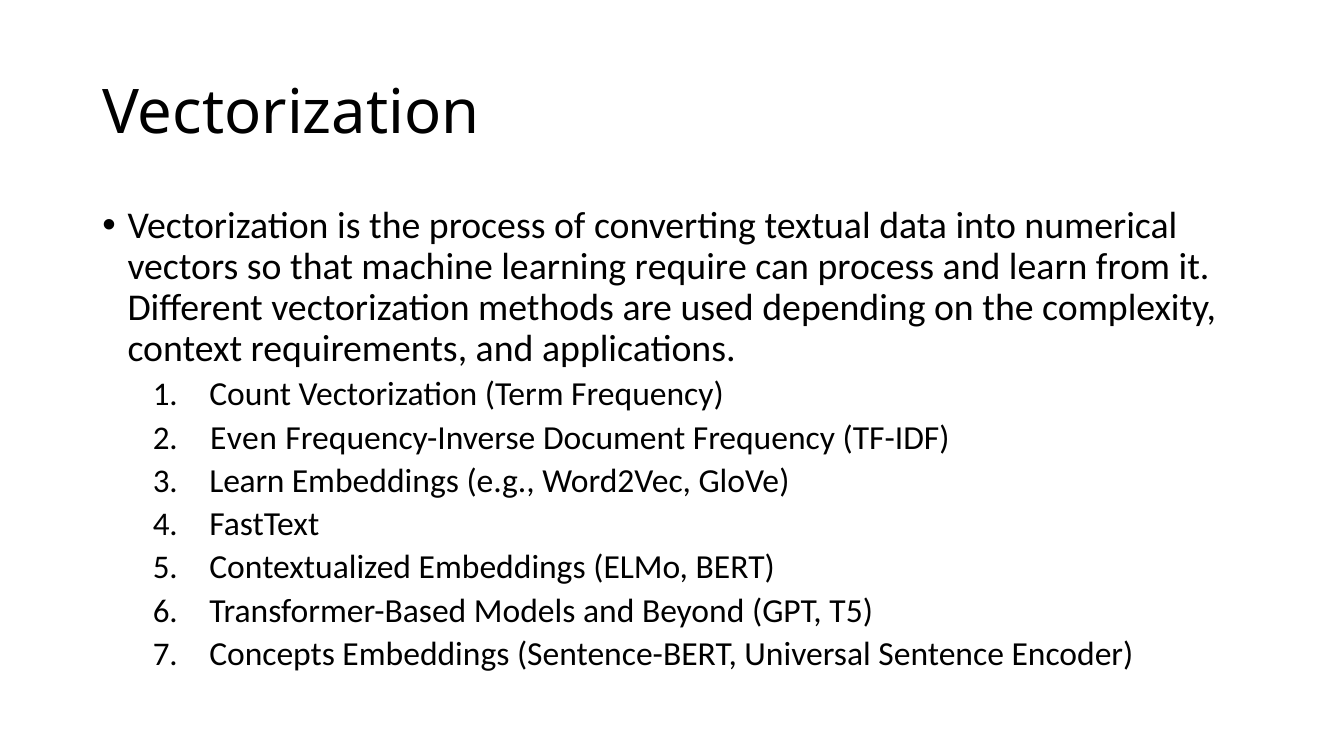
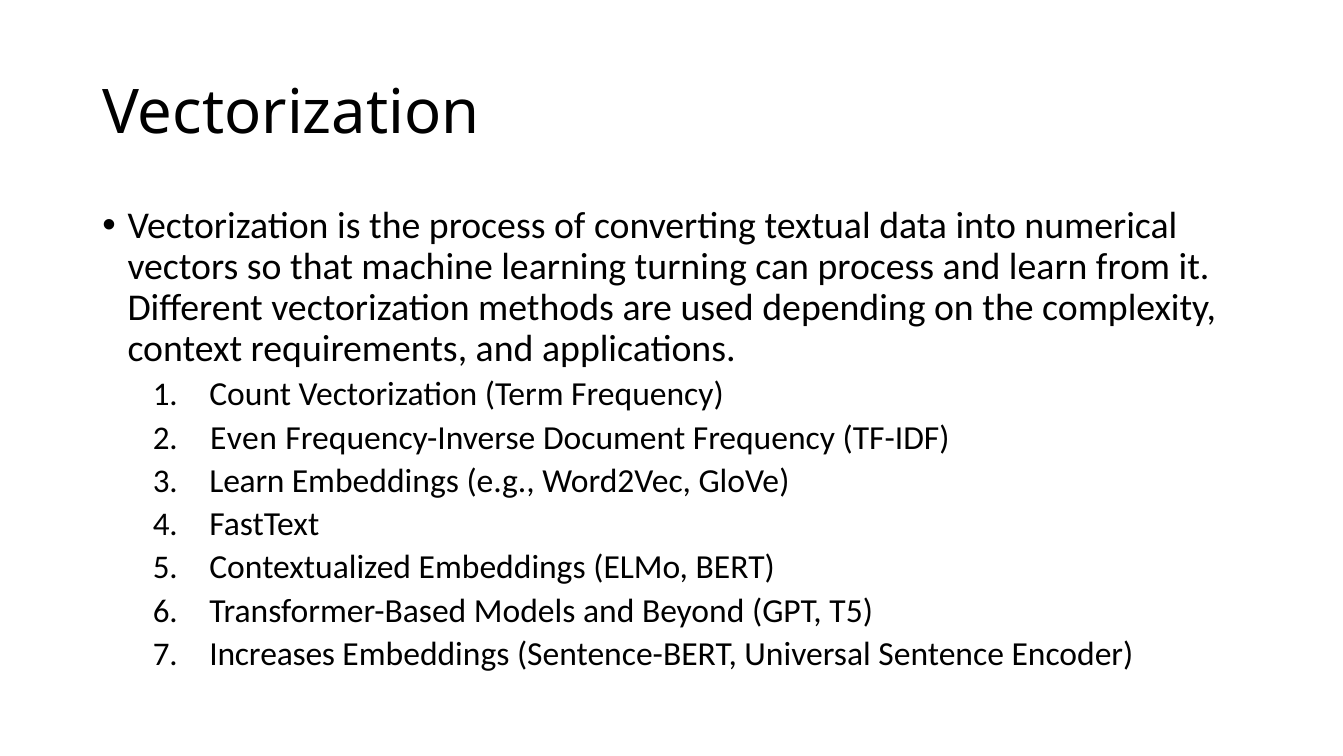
require: require -> turning (691, 267)
Concepts: Concepts -> Increases (272, 654)
